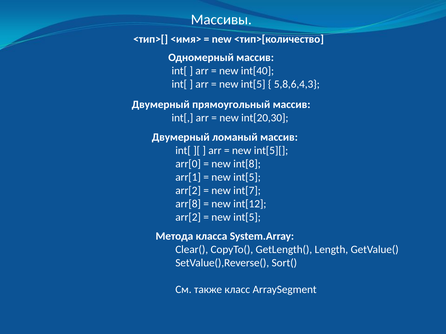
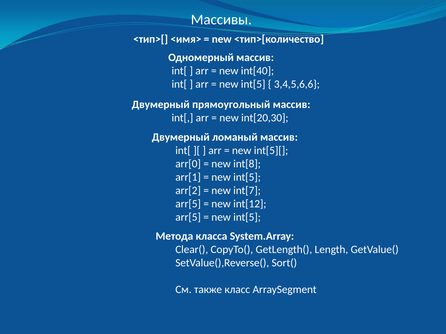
5,8,6,4,3: 5,8,6,4,3 -> 3,4,5,6,6 (297, 84)
arr[8: arr[8 -> arr[5 (188, 204)
arr[2: arr[2 -> arr[5 (188, 218)
